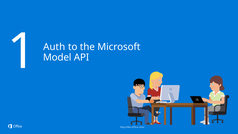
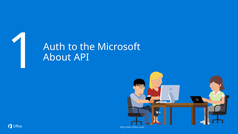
Model: Model -> About (57, 57)
